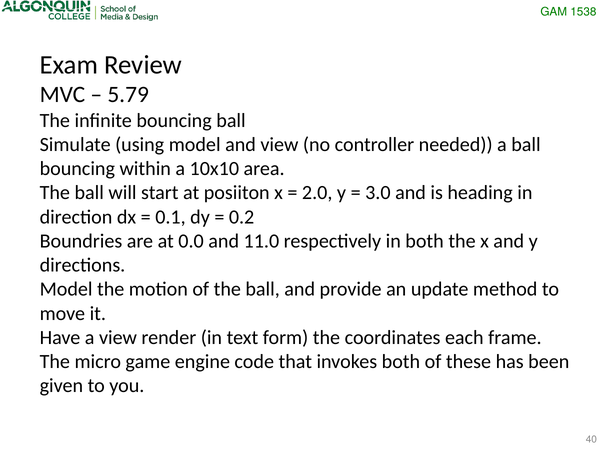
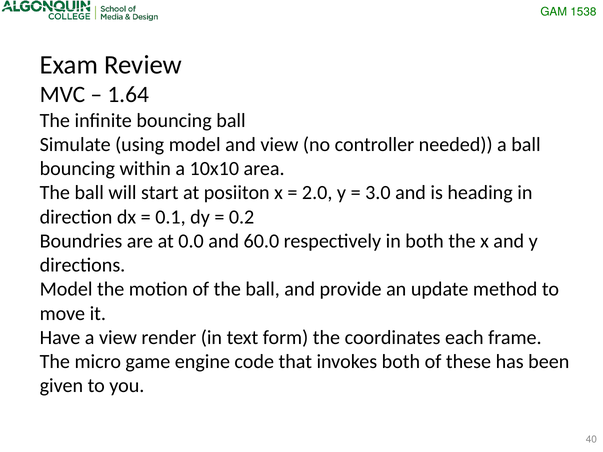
5.79: 5.79 -> 1.64 (128, 95)
11.0: 11.0 -> 60.0 (261, 241)
